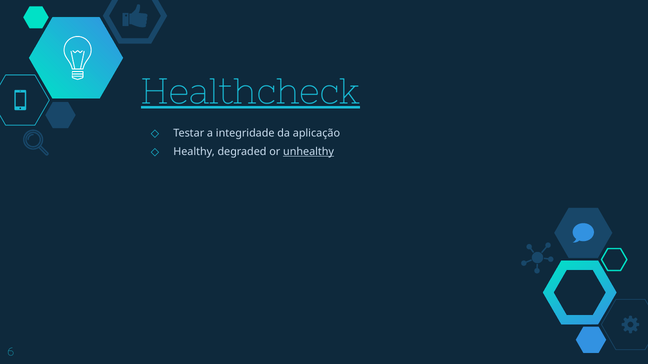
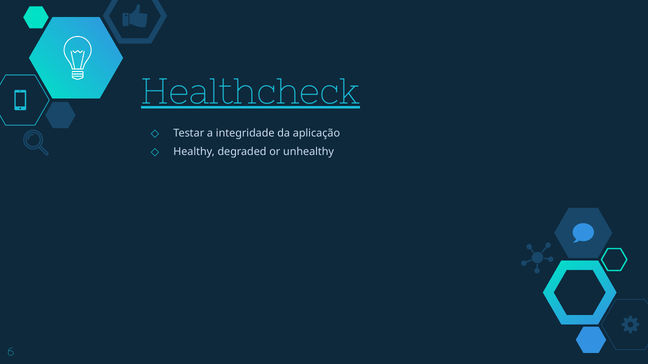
unhealthy underline: present -> none (309, 152)
